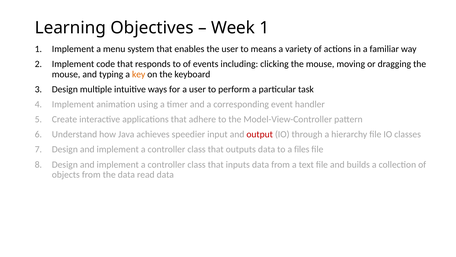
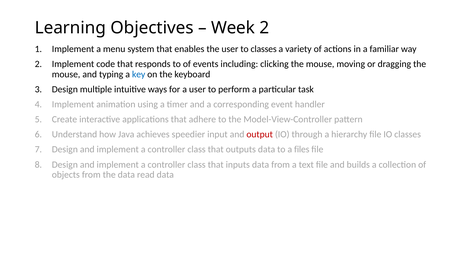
Week 1: 1 -> 2 (264, 28)
to means: means -> classes (264, 49)
key colour: orange -> blue (139, 74)
